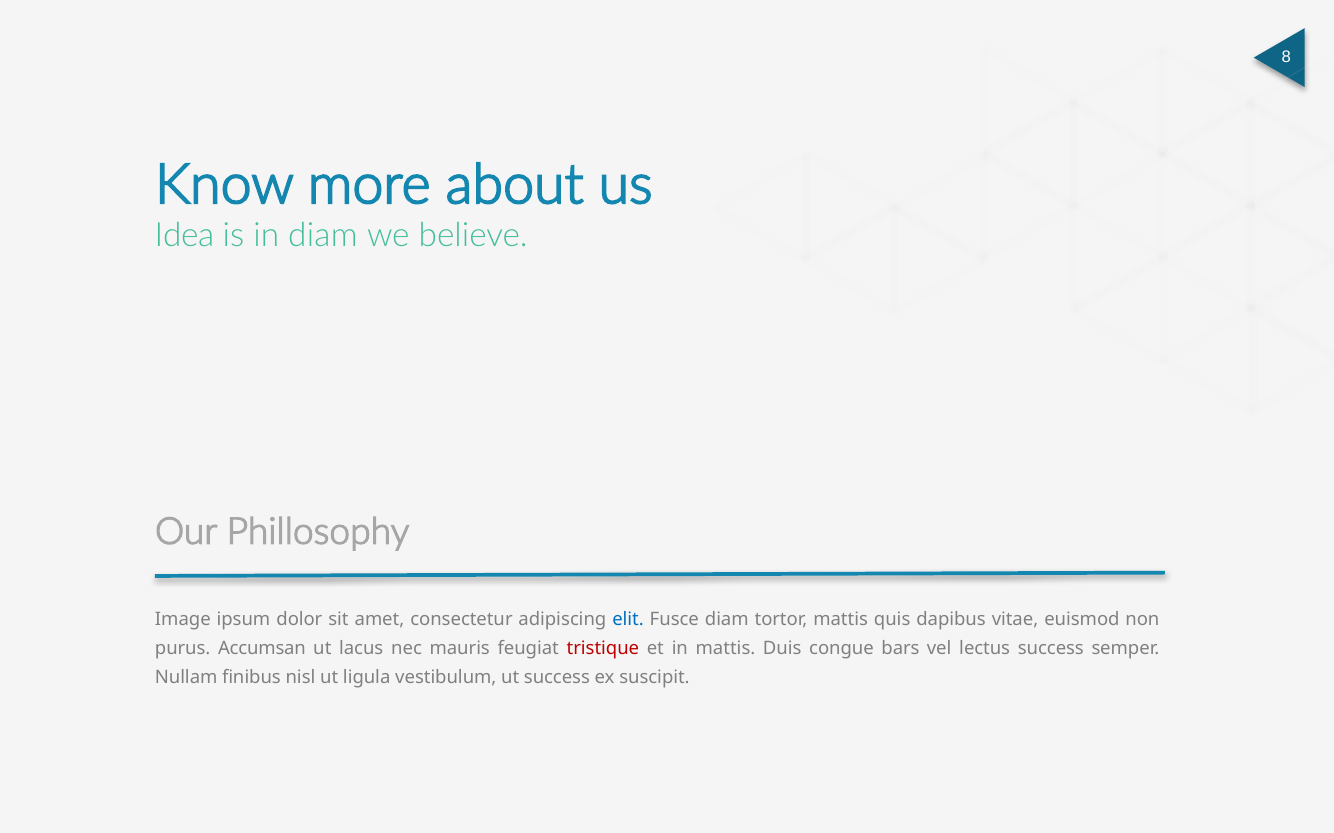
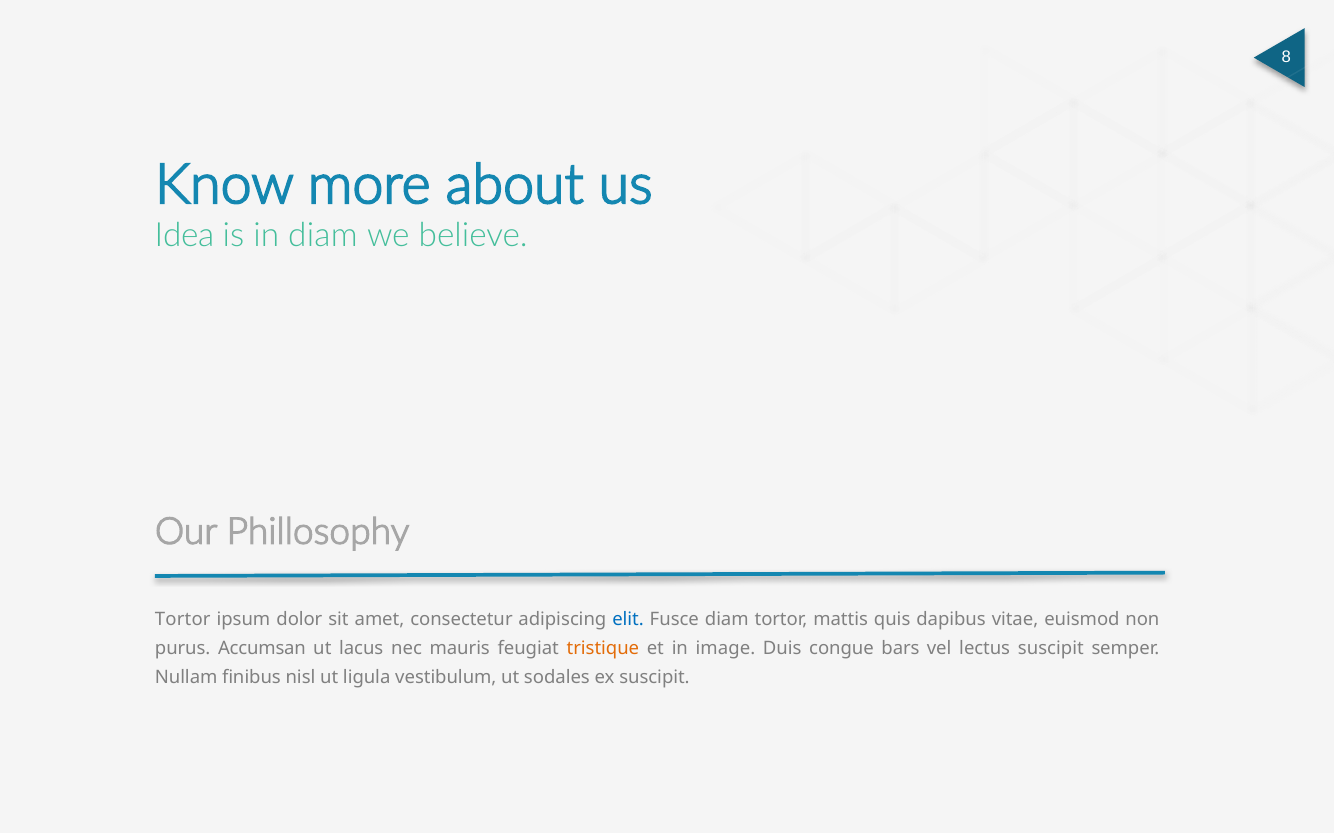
Image: Image -> Tortor (183, 620)
tristique colour: red -> orange (603, 649)
in mattis: mattis -> image (725, 649)
lectus success: success -> suscipit (1051, 649)
ut success: success -> sodales (557, 678)
